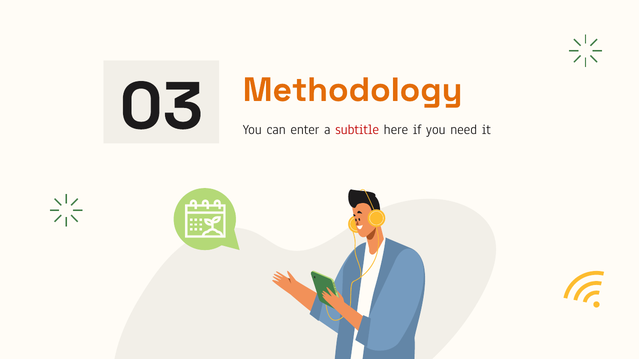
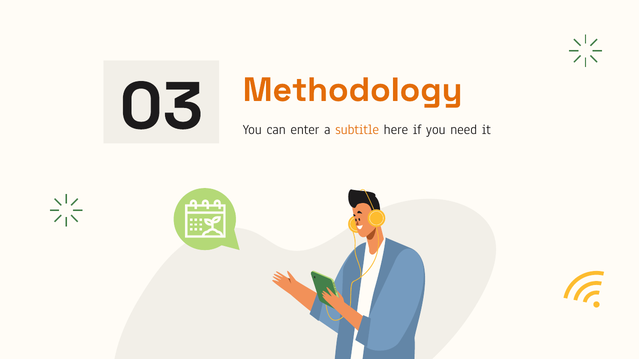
subtitle colour: red -> orange (357, 130)
